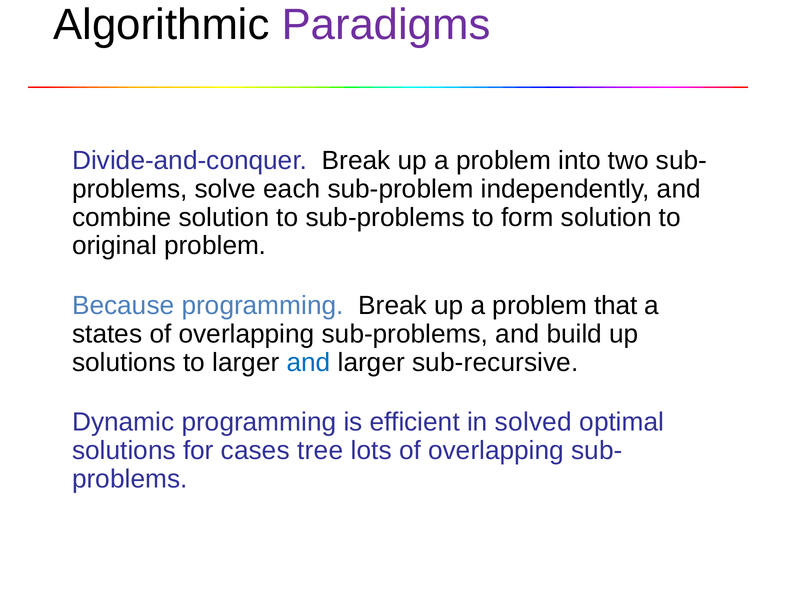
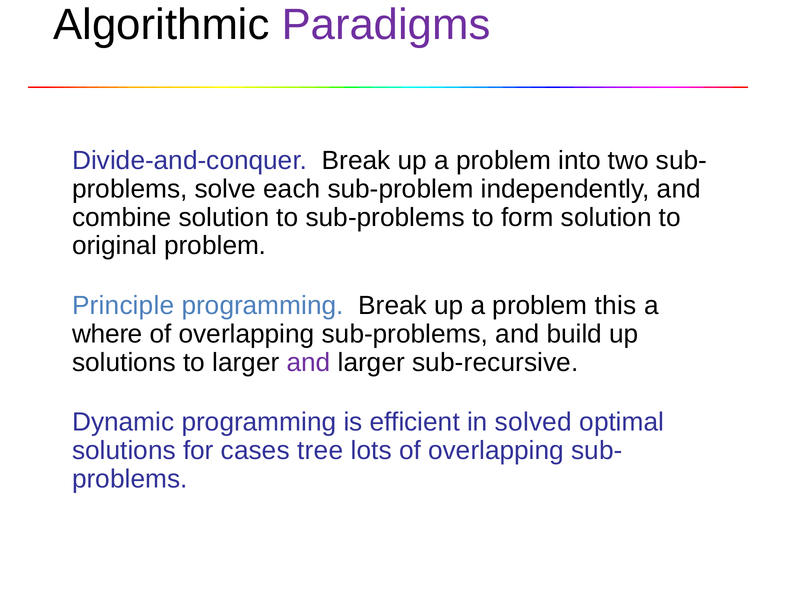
Because: Because -> Principle (123, 306)
that: that -> this (616, 306)
states: states -> where (107, 334)
and colour: blue -> purple (309, 362)
